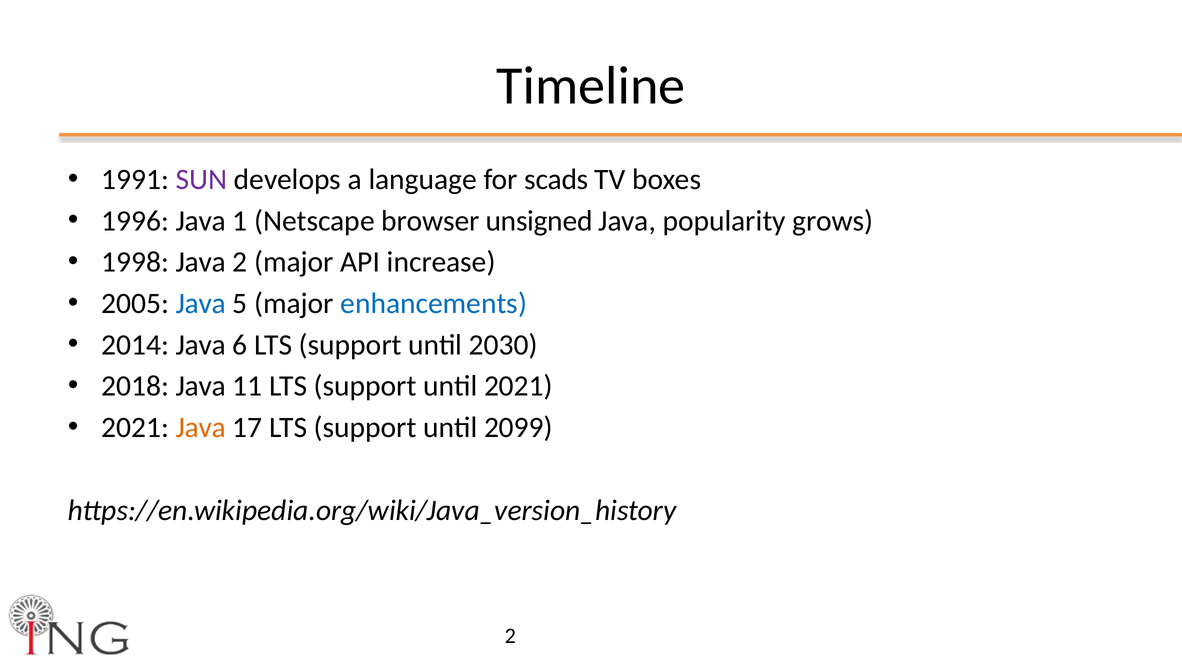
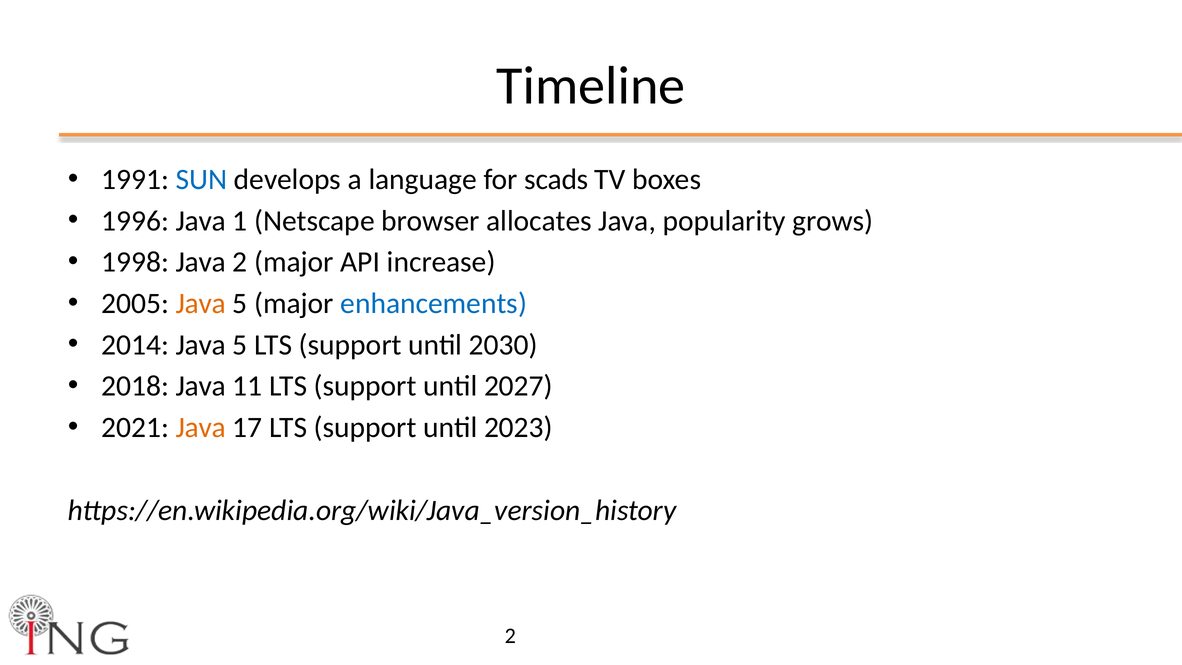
SUN colour: purple -> blue (201, 179)
unsigned: unsigned -> allocates (539, 221)
Java colour: blue -> orange (201, 303)
2014 Java 6: 6 -> 5 (240, 345)
until 2021: 2021 -> 2027 (518, 386)
2099: 2099 -> 2023 (518, 428)
